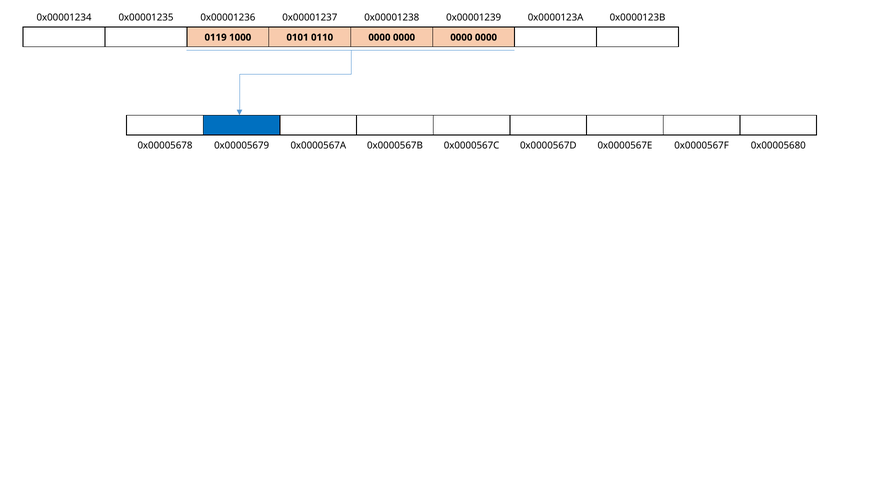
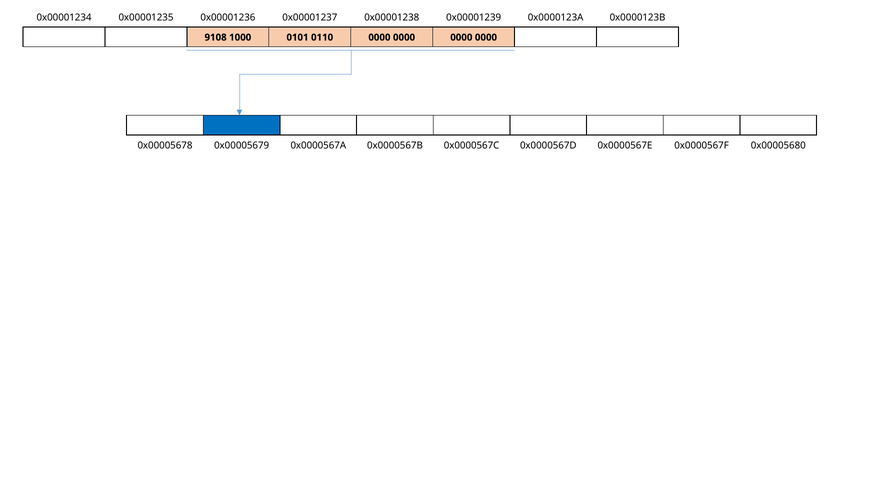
0119: 0119 -> 9108 (216, 37)
